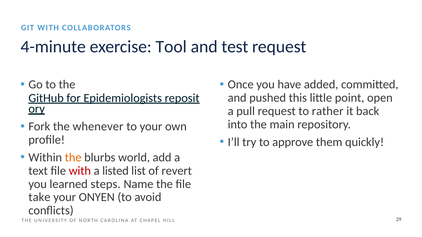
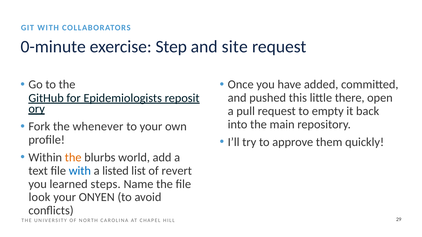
4-minute: 4-minute -> 0-minute (53, 47)
Tool: Tool -> Step (171, 47)
test: test -> site (235, 47)
point: point -> there (350, 98)
rather: rather -> empty (328, 111)
with colour: red -> blue (80, 171)
take: take -> look (39, 198)
